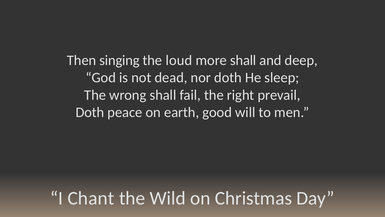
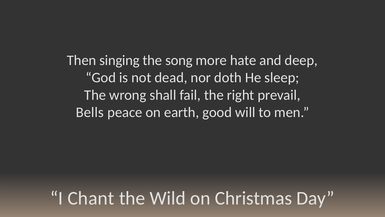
loud: loud -> song (179, 60)
more shall: shall -> hate (243, 60)
Doth: Doth -> Bells (90, 112)
